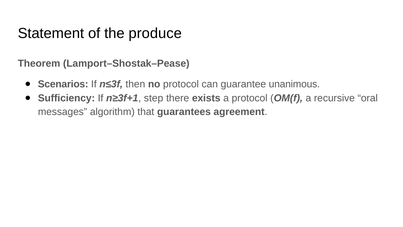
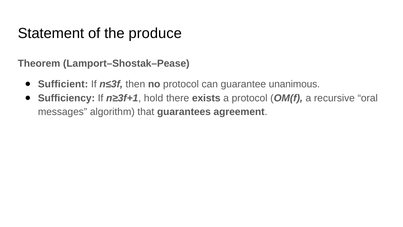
Scenarios: Scenarios -> Sufficient (63, 84)
step: step -> hold (154, 98)
